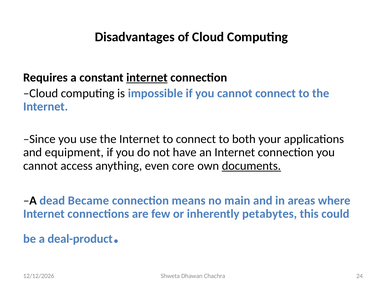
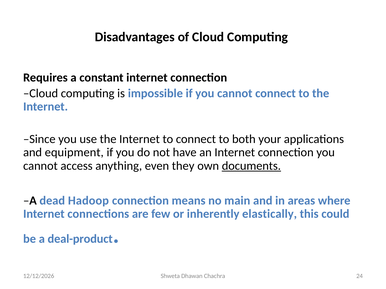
internet underline: present -> none (147, 78)
core: core -> they (183, 166)
Became: Became -> Hadoop (88, 201)
petabytes: petabytes -> elastically (270, 214)
